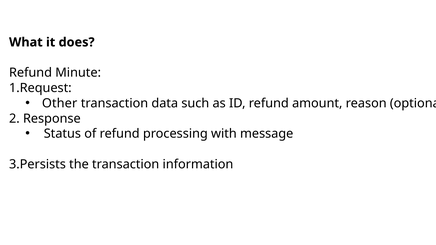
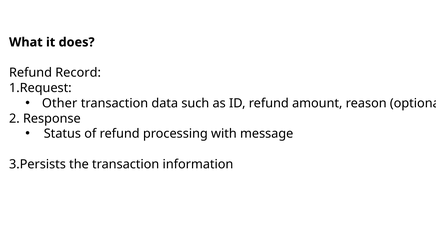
Minute: Minute -> Record (78, 73)
